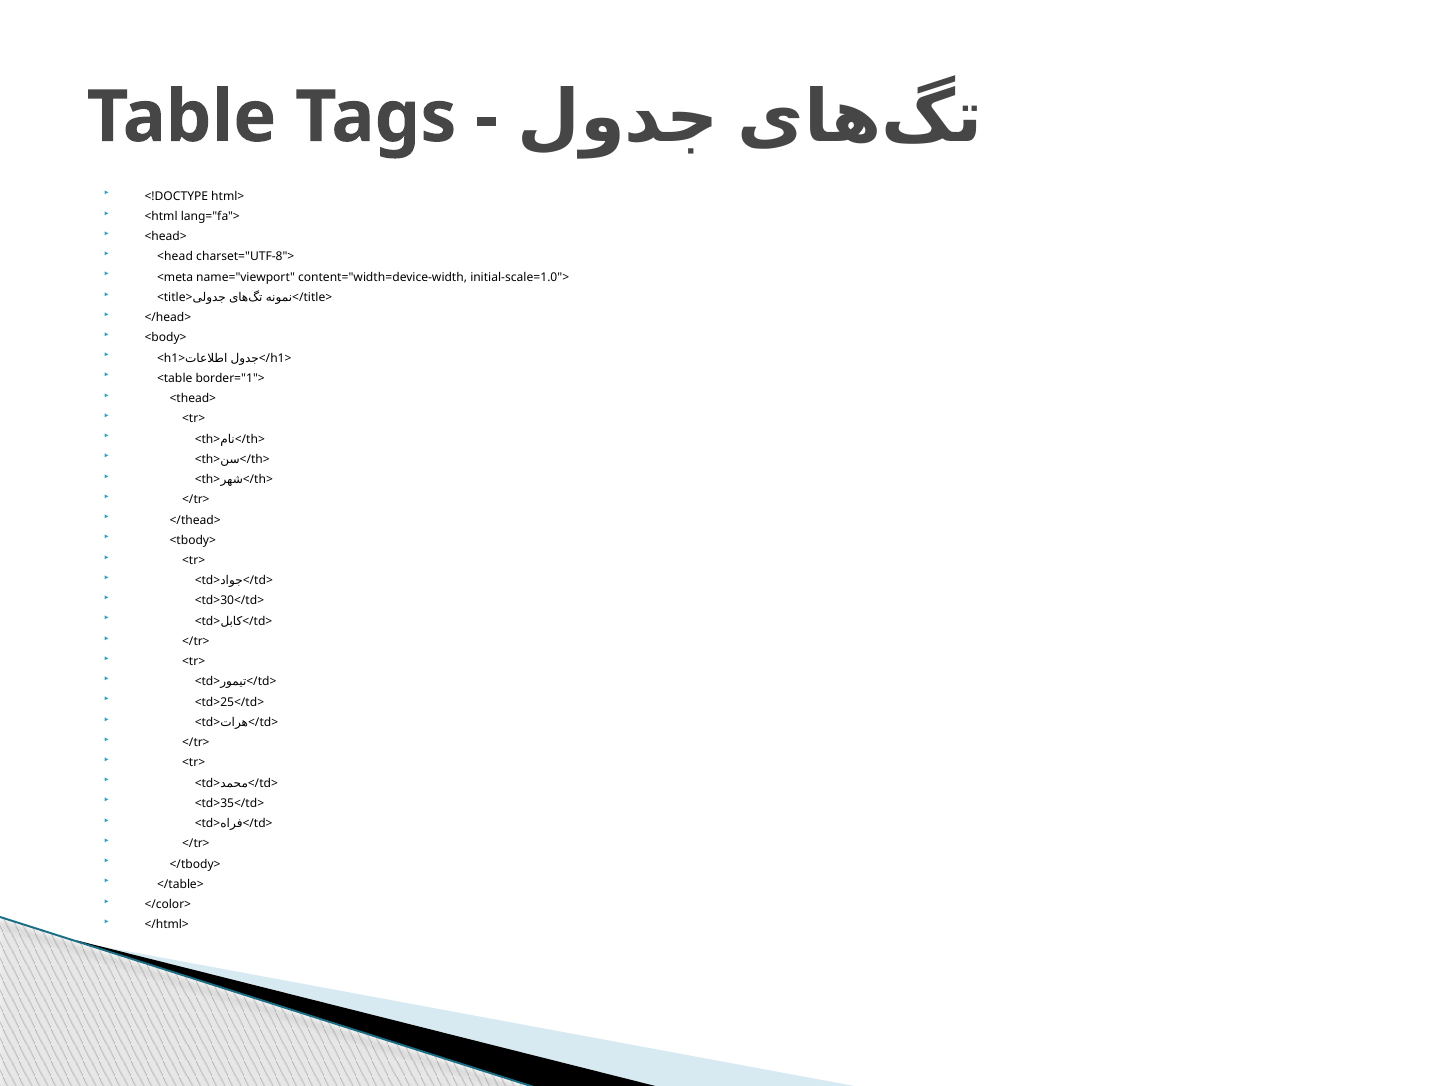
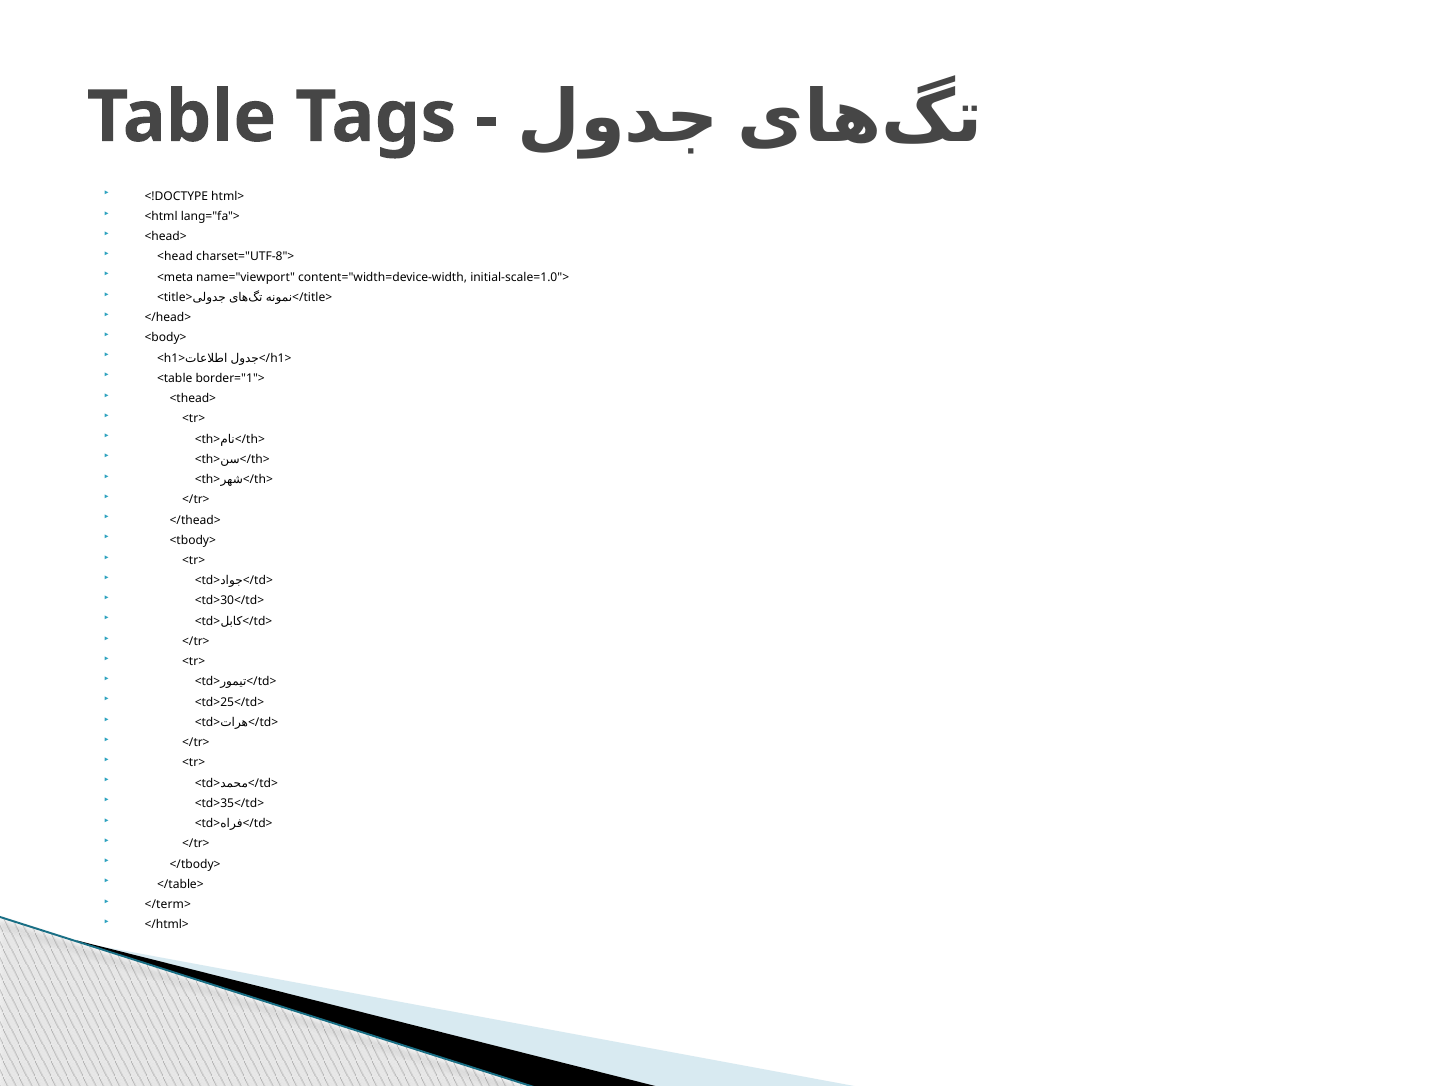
</color>: </color> -> </term> (168, 905)
